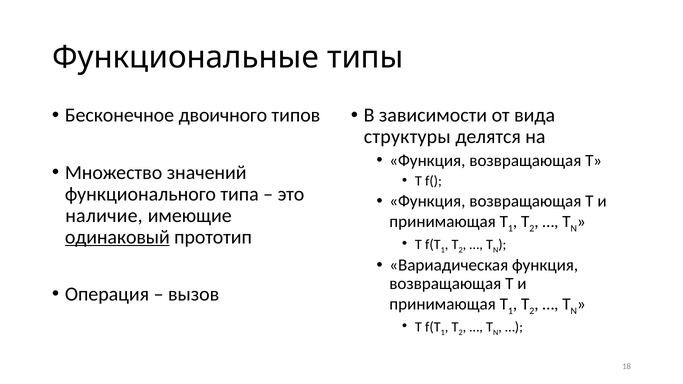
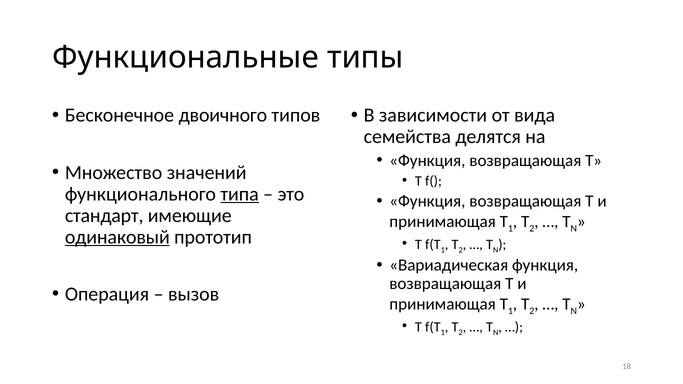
структуры: структуры -> семейства (407, 137)
типа underline: none -> present (240, 194)
наличие: наличие -> стандарт (104, 216)
